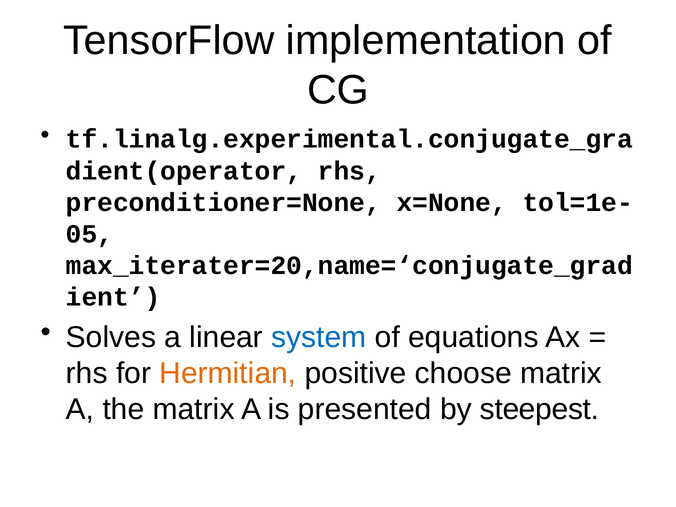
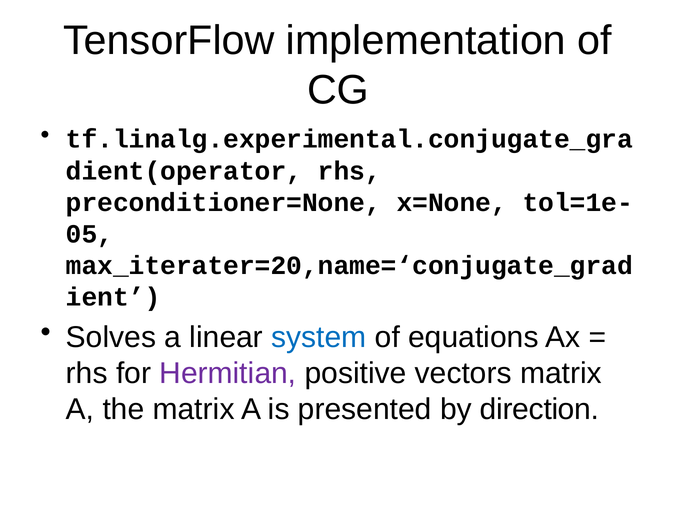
Hermitian colour: orange -> purple (228, 373)
choose: choose -> vectors (463, 373)
steepest: steepest -> direction (540, 409)
